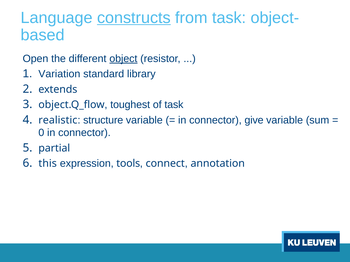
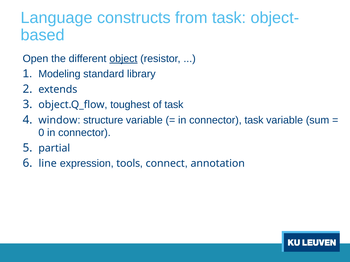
constructs underline: present -> none (134, 18)
Variation: Variation -> Modeling (59, 74)
realistic: realistic -> window (58, 120)
connector give: give -> task (254, 120)
this: this -> line (48, 164)
